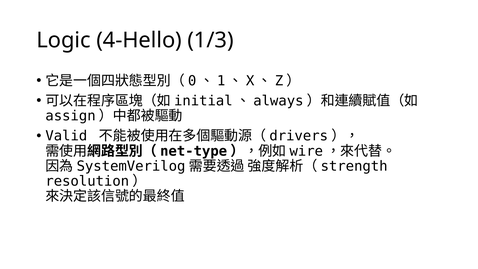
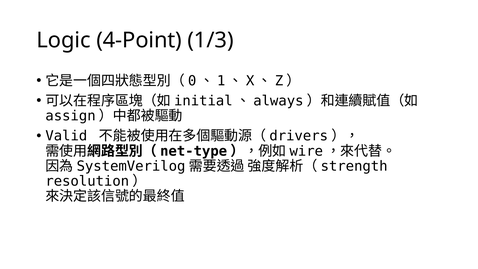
4-Hello: 4-Hello -> 4-Point (139, 40)
